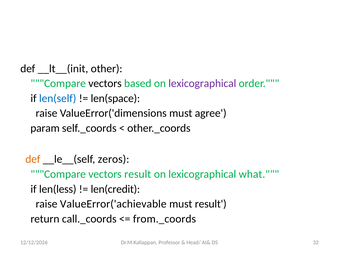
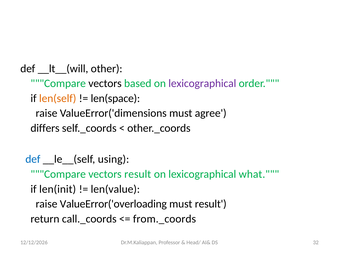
__lt__(init: __lt__(init -> __lt__(will (63, 69)
len(self colour: blue -> orange (58, 98)
param: param -> differs (45, 128)
def colour: orange -> blue (33, 159)
zeros: zeros -> using (114, 159)
len(less: len(less -> len(init (58, 189)
len(credit: len(credit -> len(value (115, 189)
ValueError('achievable: ValueError('achievable -> ValueError('overloading (113, 204)
